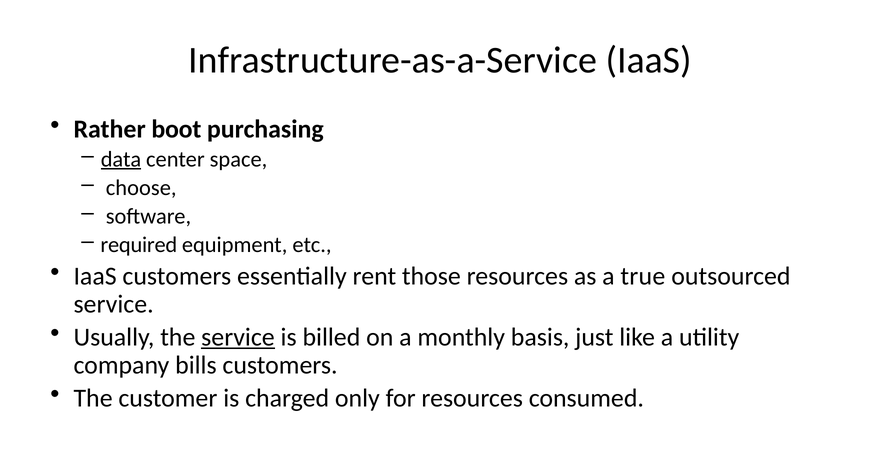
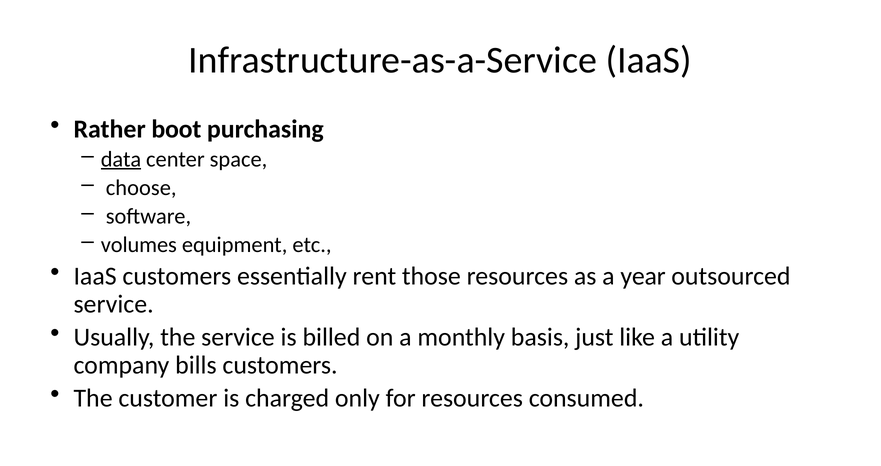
required: required -> volumes (139, 245)
true: true -> year (643, 276)
service underline: present -> none (238, 337)
